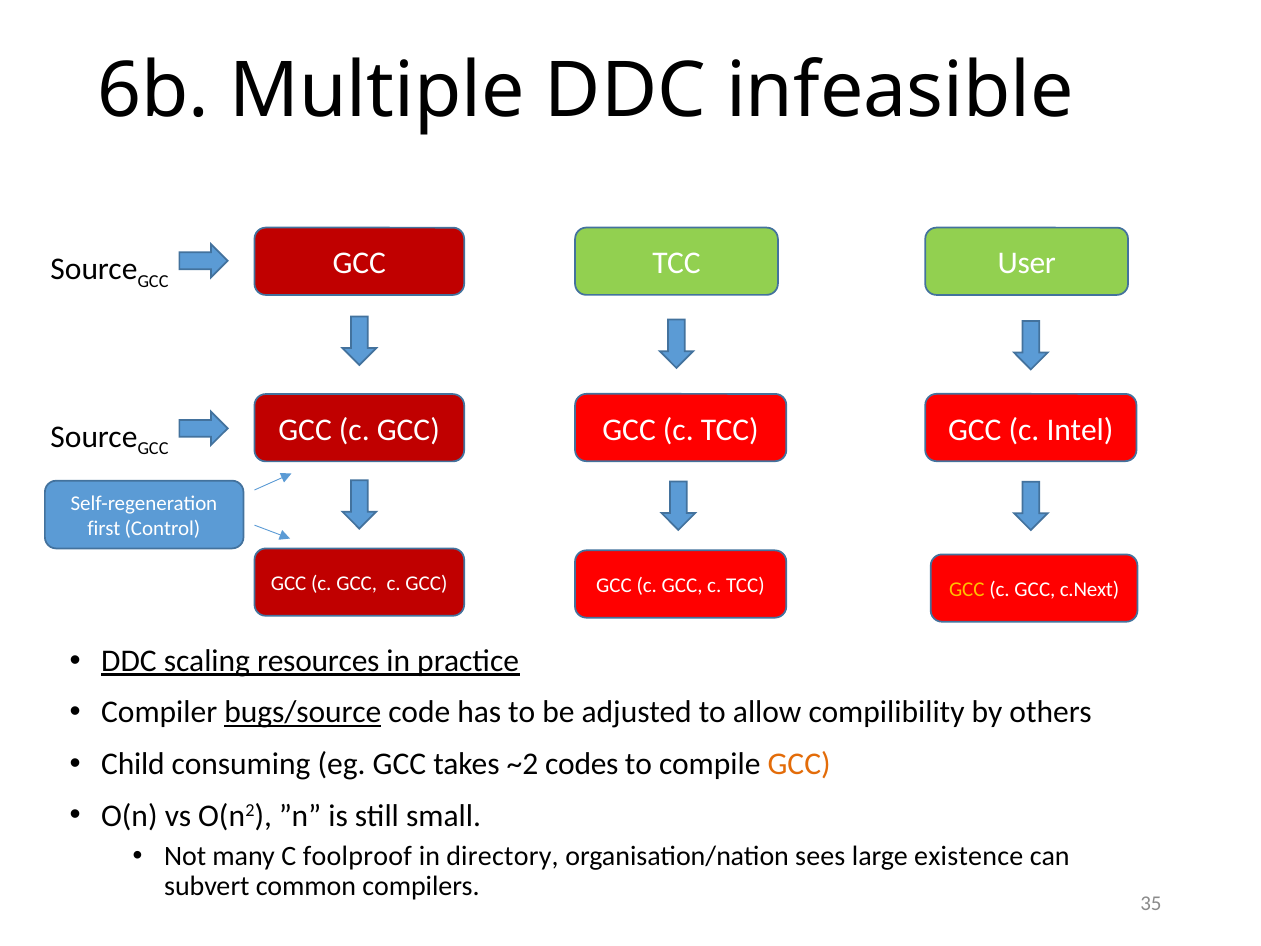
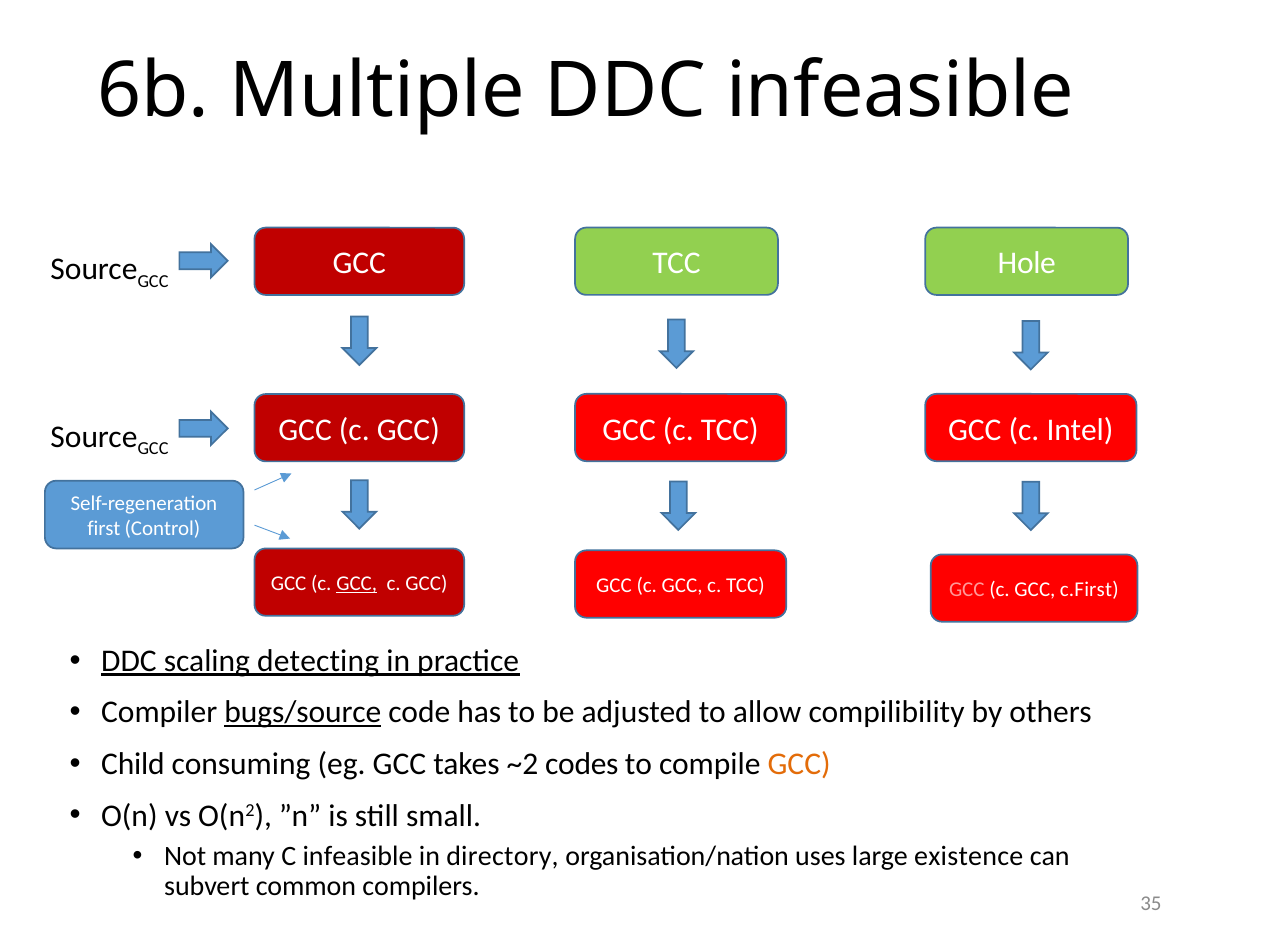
User: User -> Hole (1027, 263)
GCC underline: none -> present (357, 583)
GCC colour: yellow -> pink (967, 589)
c.Next: c.Next -> c.First (1089, 589)
resources: resources -> detecting (318, 661)
C foolproof: foolproof -> infeasible (357, 856)
sees: sees -> uses (820, 856)
